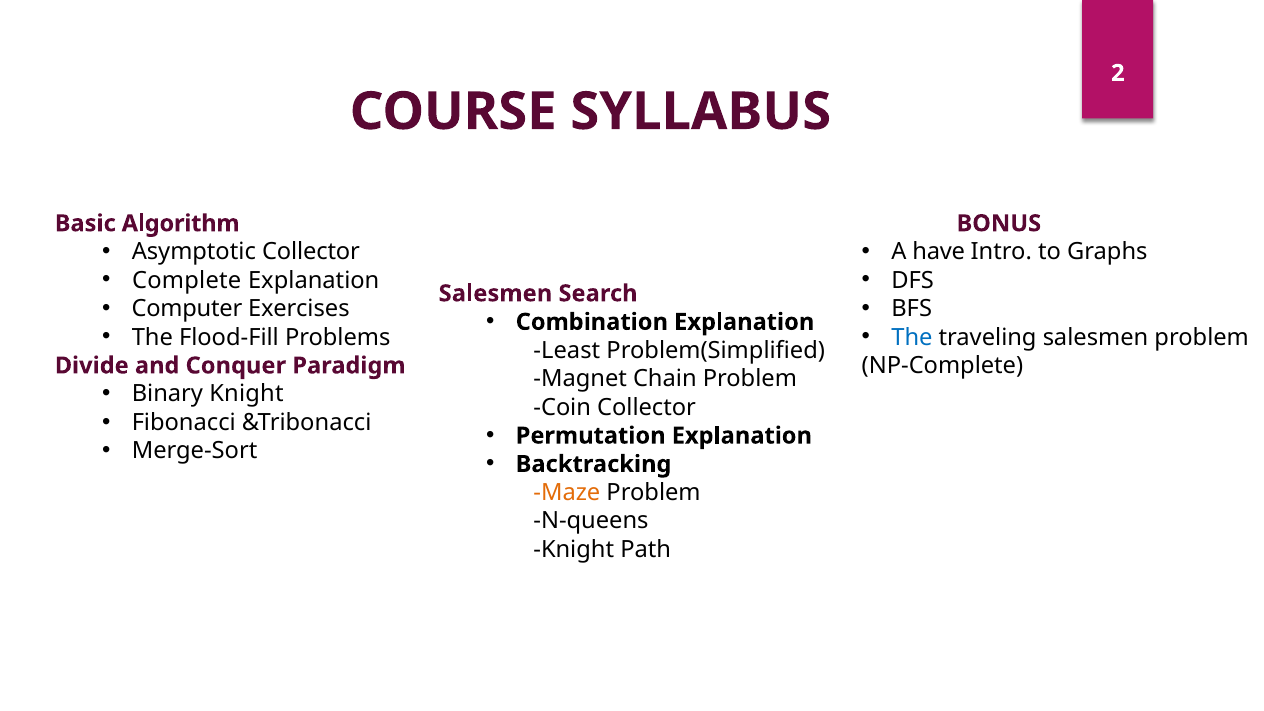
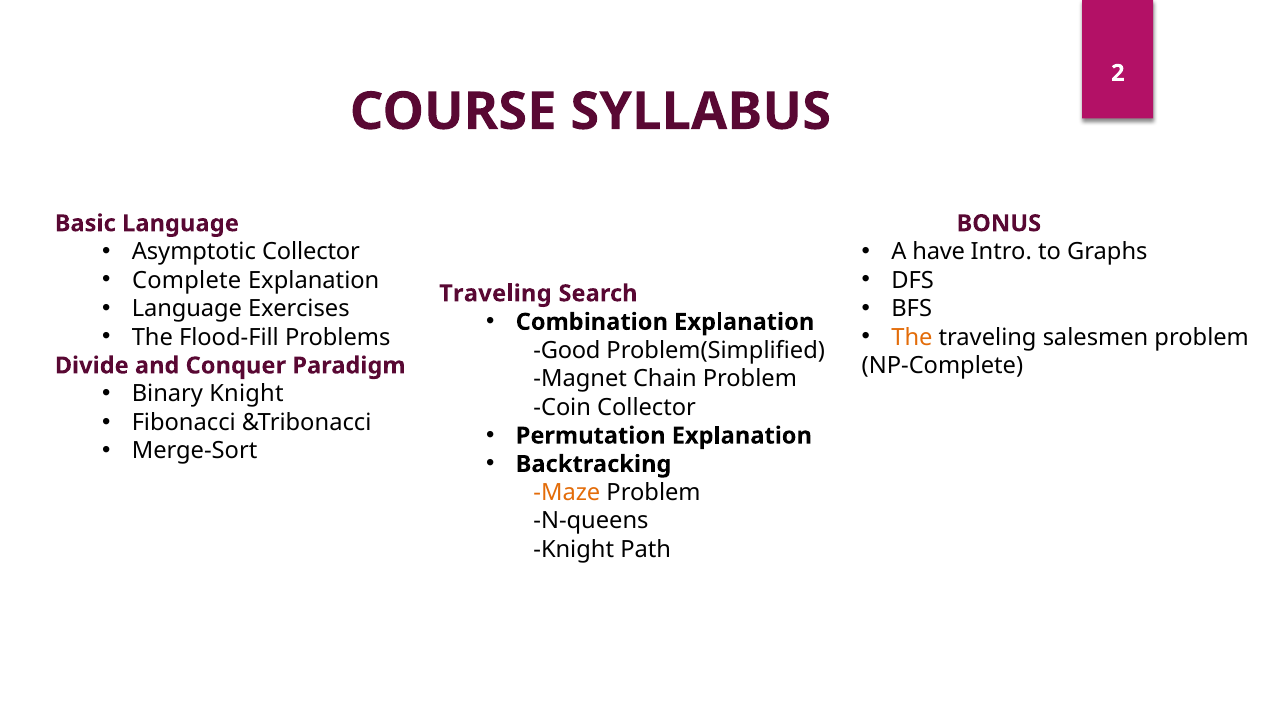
Basic Algorithm: Algorithm -> Language (180, 223)
Salesmen: Salesmen -> Traveling (495, 294)
Computer: Computer -> Language (187, 309)
The colour: blue -> orange (912, 337)
Least: Least -> Good (567, 350)
